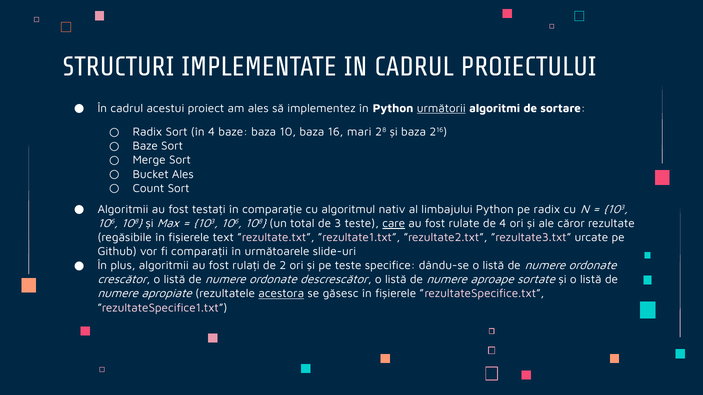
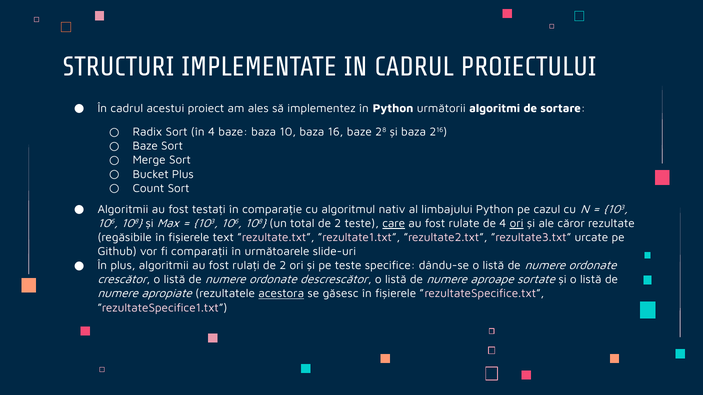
următorii underline: present -> none (441, 108)
16 mari: mari -> baze (359, 132)
Bucket Ales: Ales -> Plus (183, 174)
pe radix: radix -> cazul (547, 210)
total de 3: 3 -> 2 (338, 224)
ori underline: none -> present (517, 224)
